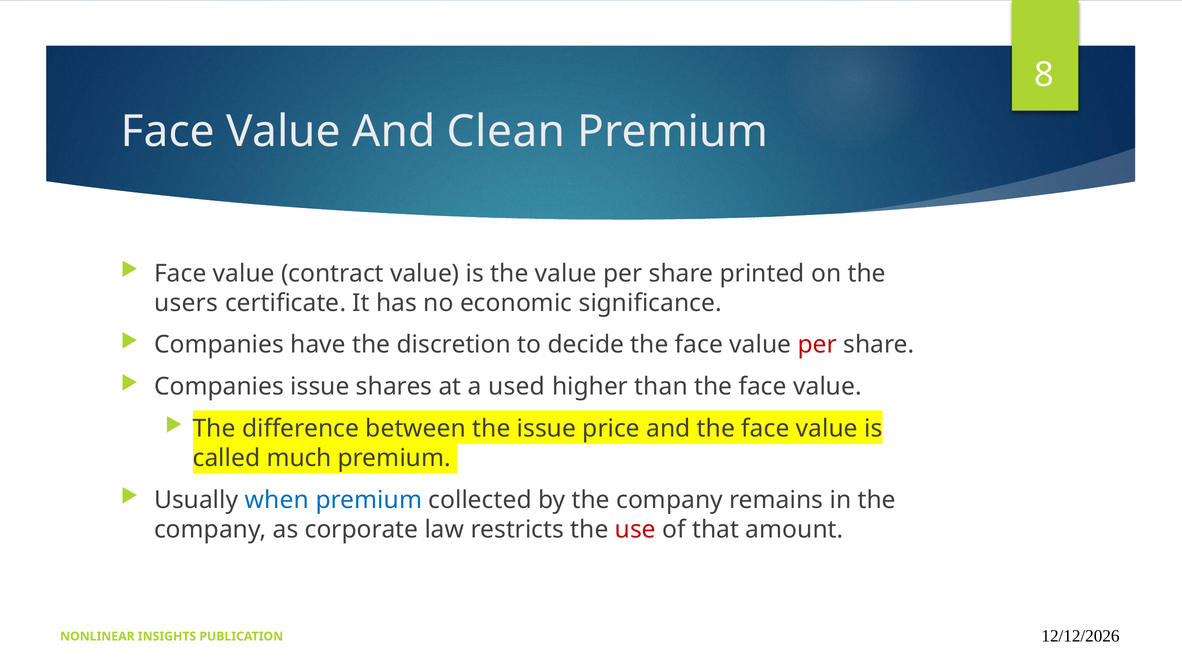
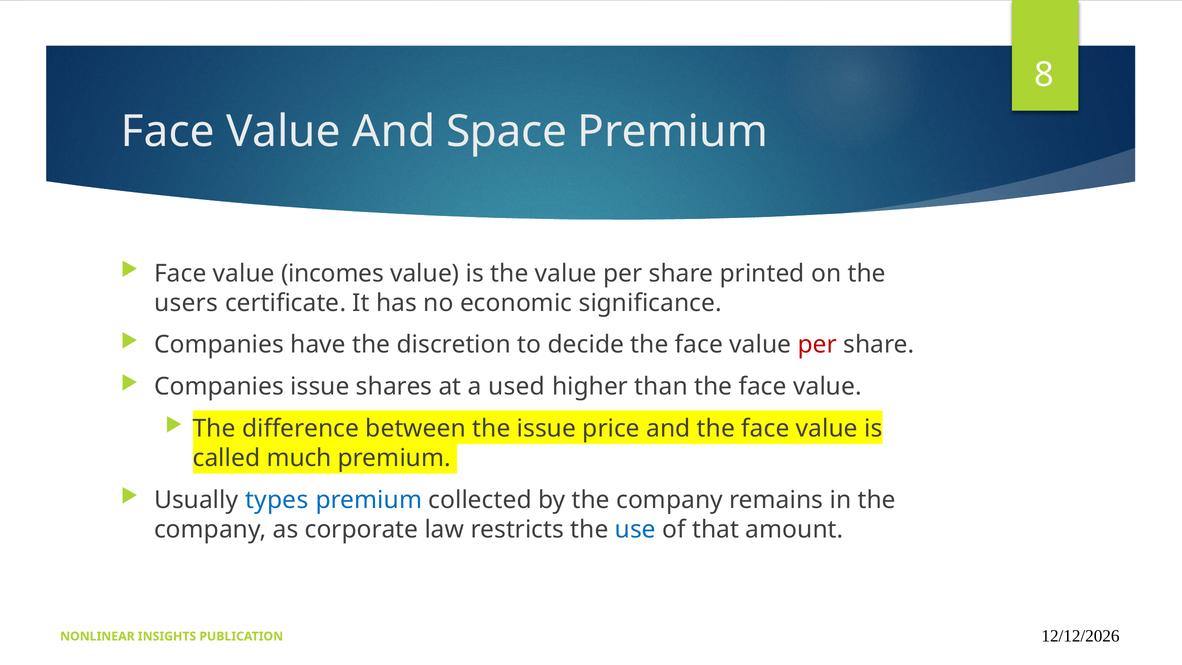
Clean: Clean -> Space (507, 132)
contract: contract -> incomes (333, 273)
when: when -> types (277, 500)
use colour: red -> blue (635, 530)
